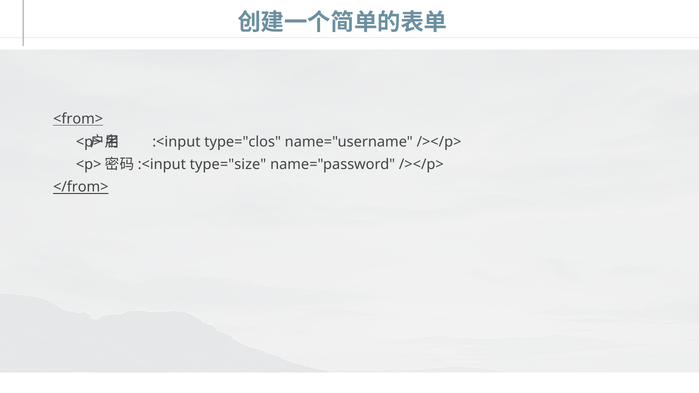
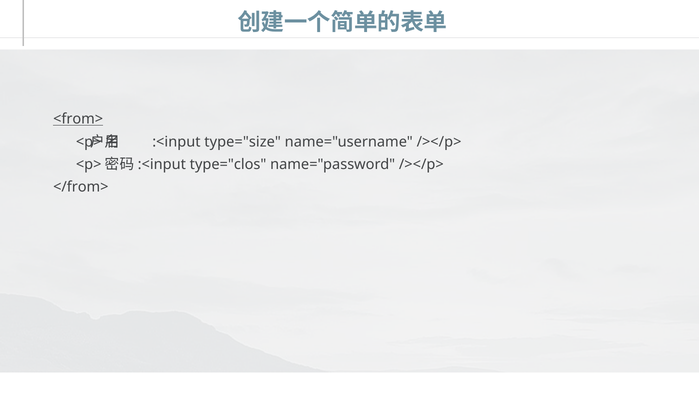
type="clos: type="clos -> type="size (243, 142)
type="size: type="size -> type="clos (228, 165)
</from> underline: present -> none (81, 187)
